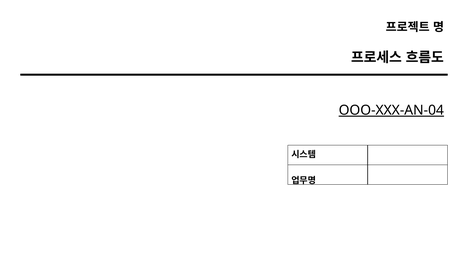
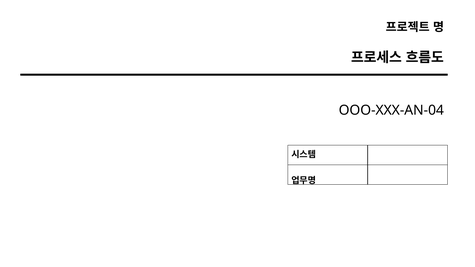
OOO-XXX-AN-04 underline: present -> none (391, 110)
